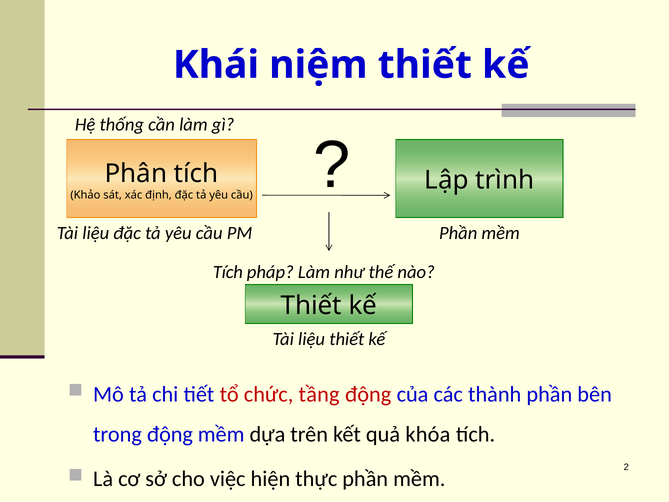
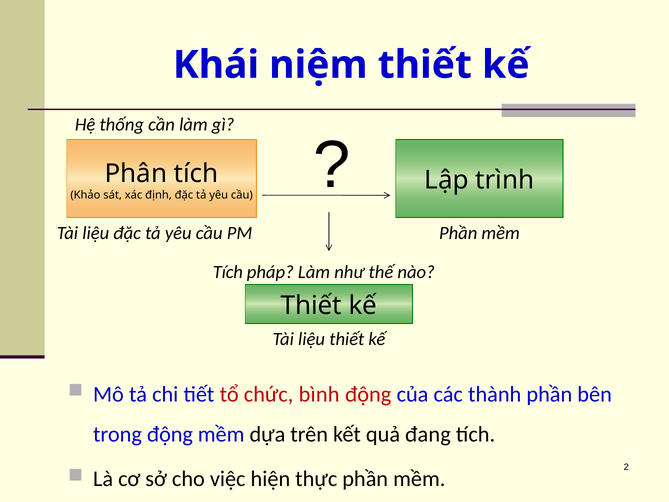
tầng: tầng -> bình (319, 394)
khóa: khóa -> đang (428, 434)
